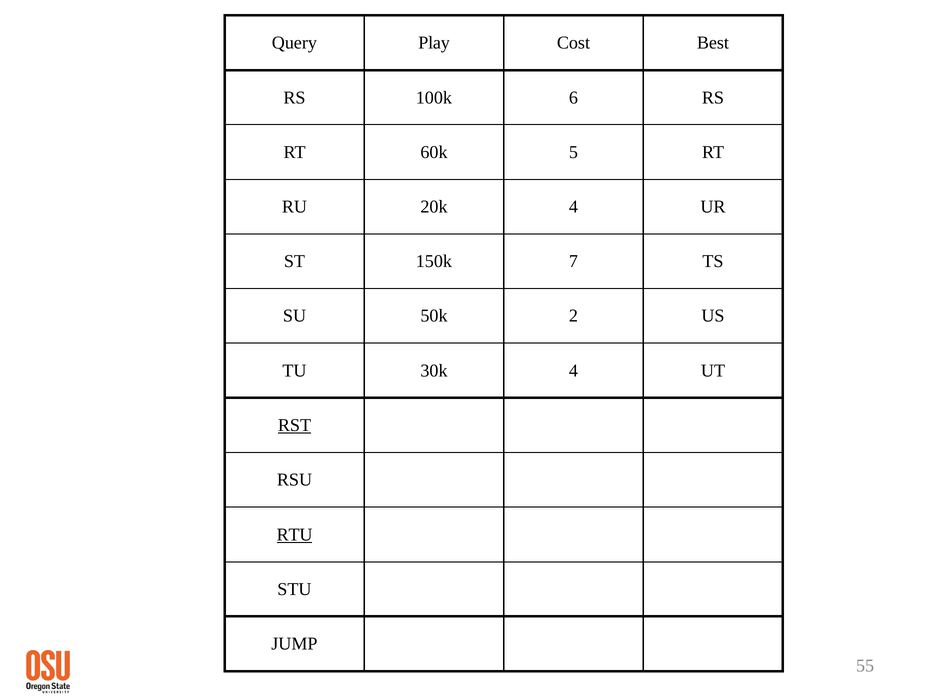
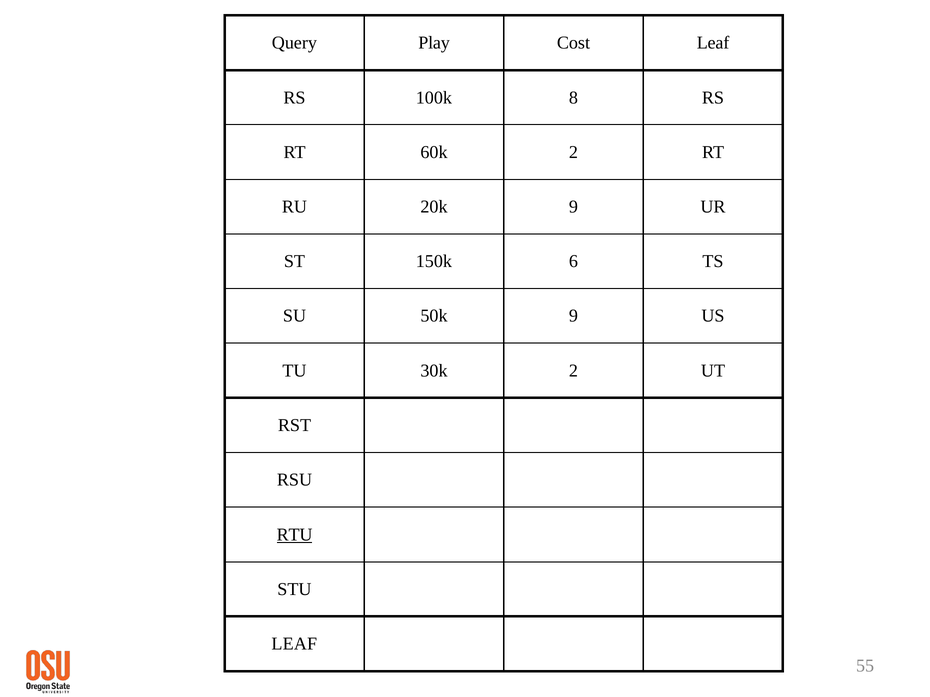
Cost Best: Best -> Leaf (713, 43)
6: 6 -> 8 (574, 98)
60k 5: 5 -> 2 (574, 152)
20k 4: 4 -> 9 (574, 207)
7: 7 -> 6 (574, 262)
50k 2: 2 -> 9 (574, 316)
30k 4: 4 -> 2 (574, 371)
RST underline: present -> none (294, 426)
JUMP: JUMP -> LEAF (294, 644)
